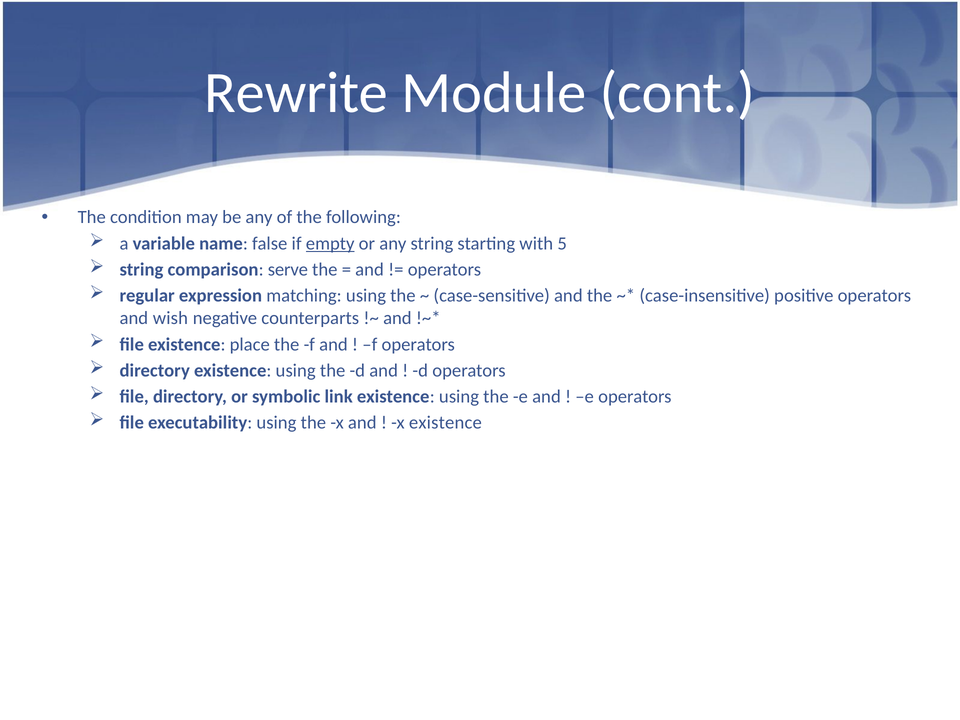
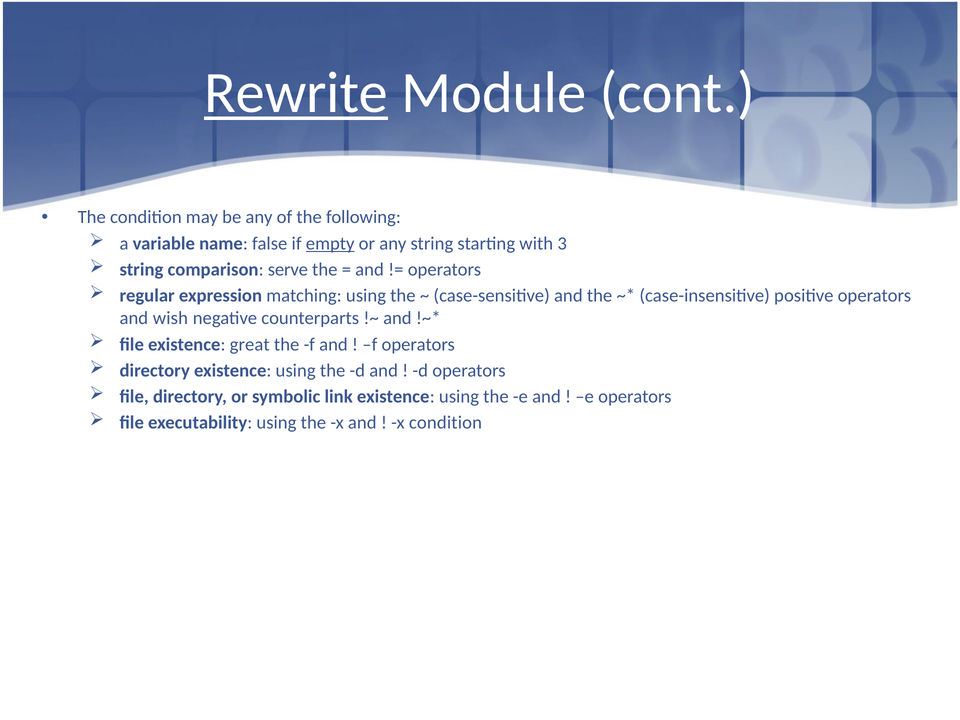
Rewrite underline: none -> present (296, 93)
5: 5 -> 3 (562, 243)
place: place -> great (250, 344)
x existence: existence -> condition (445, 423)
